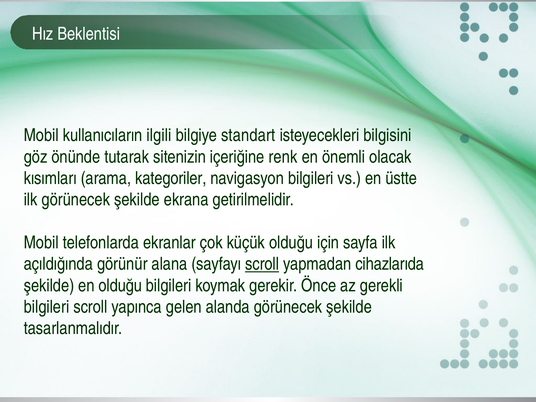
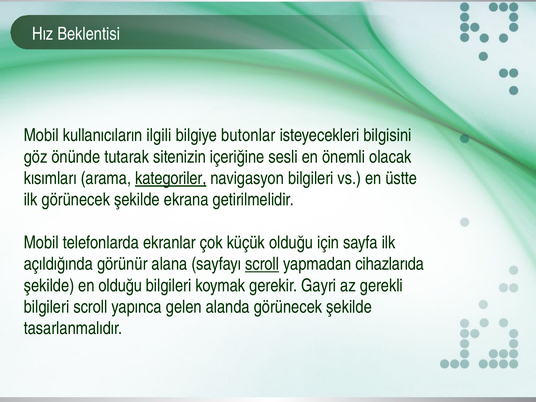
standart: standart -> butonlar (248, 135)
renk: renk -> sesli (283, 157)
kategoriler underline: none -> present (171, 178)
Önce: Önce -> Gayri (319, 285)
